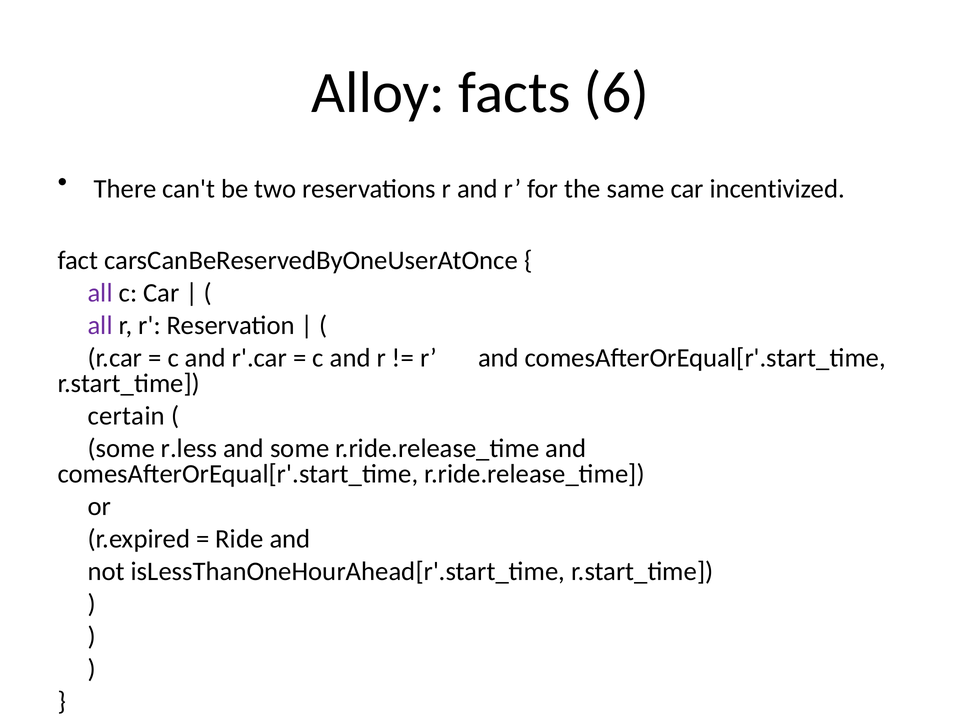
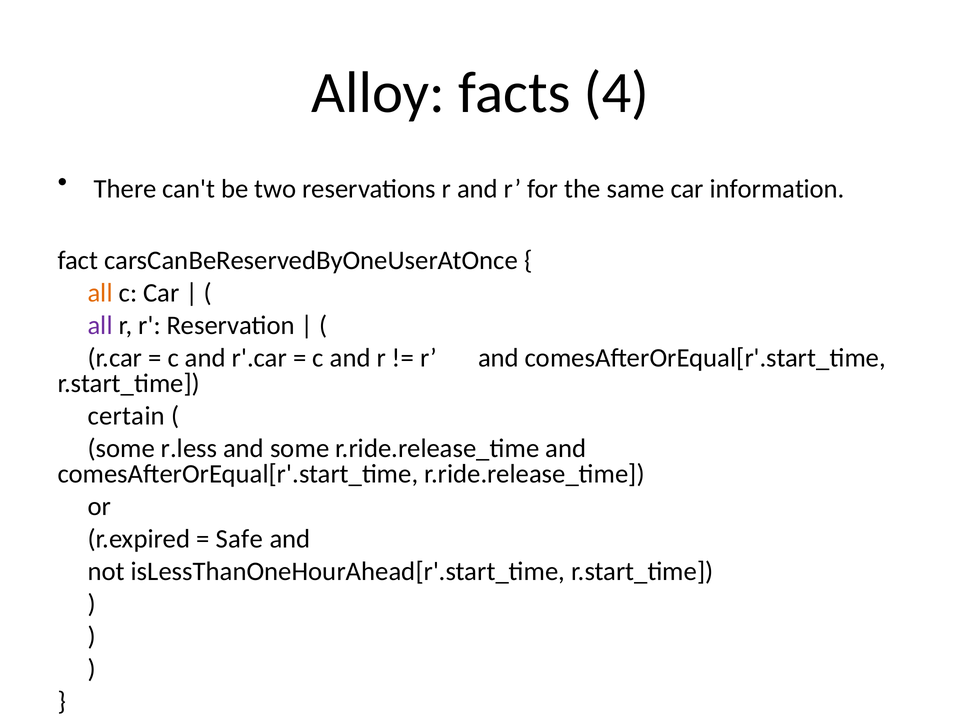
6: 6 -> 4 (617, 93)
incentivized: incentivized -> information (777, 189)
all colour: purple -> orange (100, 293)
Ride: Ride -> Safe (239, 539)
